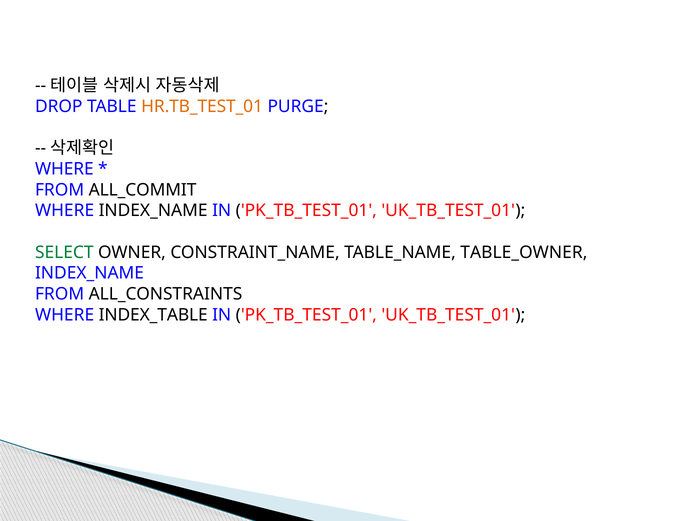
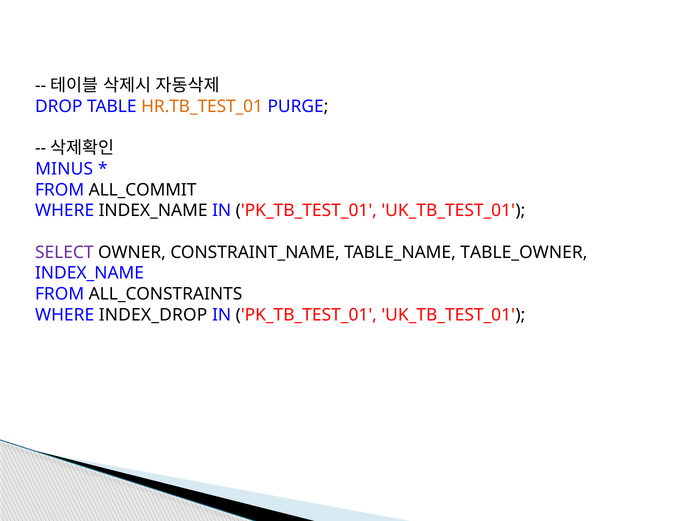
WHERE: WHERE -> MINUS (64, 169)
SELECT colour: green -> purple (64, 252)
INDEX_TABLE: INDEX_TABLE -> INDEX_DROP (153, 315)
